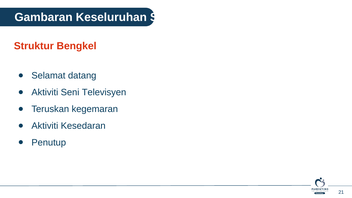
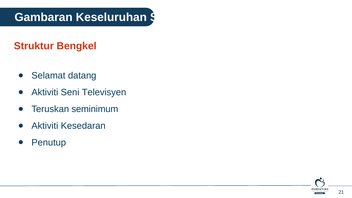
kegemaran: kegemaran -> seminimum (95, 109)
